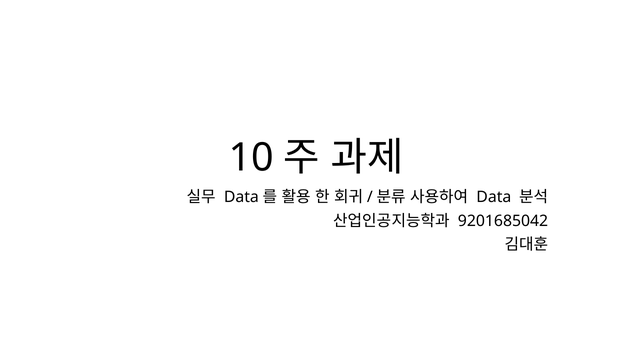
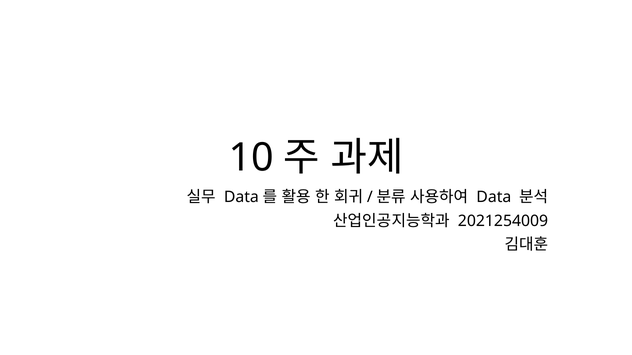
9201685042: 9201685042 -> 2021254009 (503, 221)
